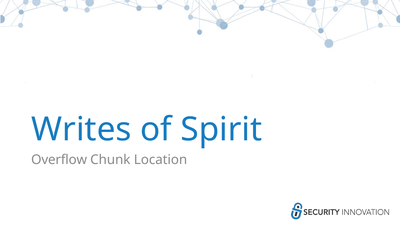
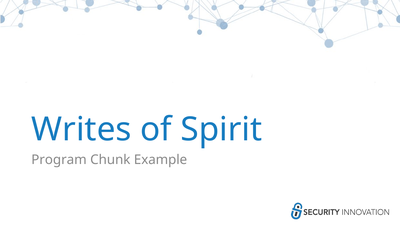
Overflow: Overflow -> Program (59, 160)
Location: Location -> Example (161, 160)
